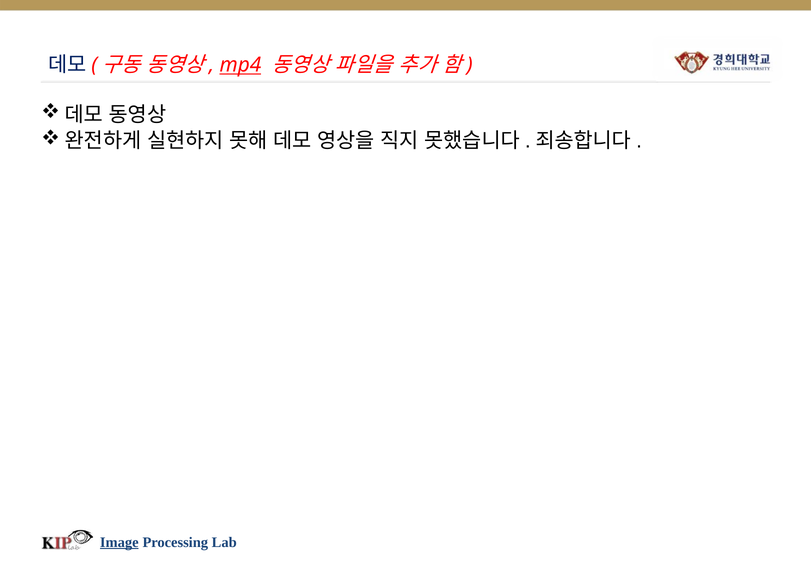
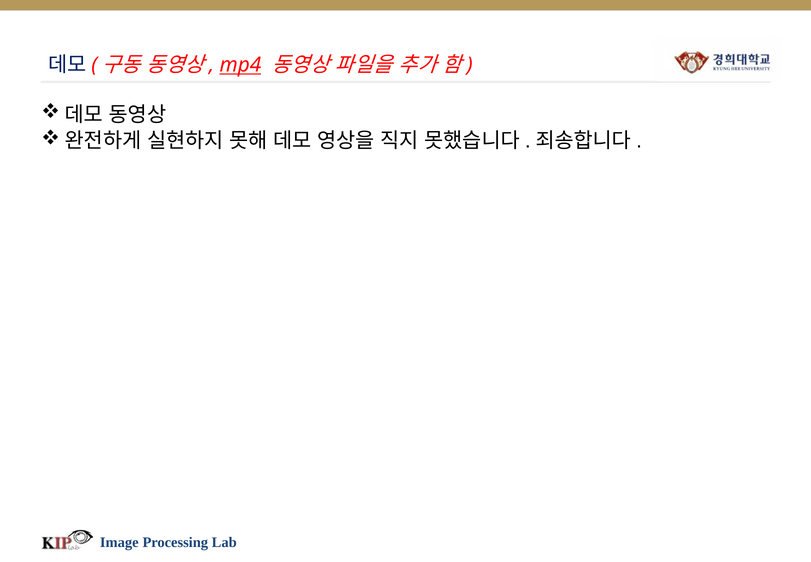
Image underline: present -> none (119, 542)
